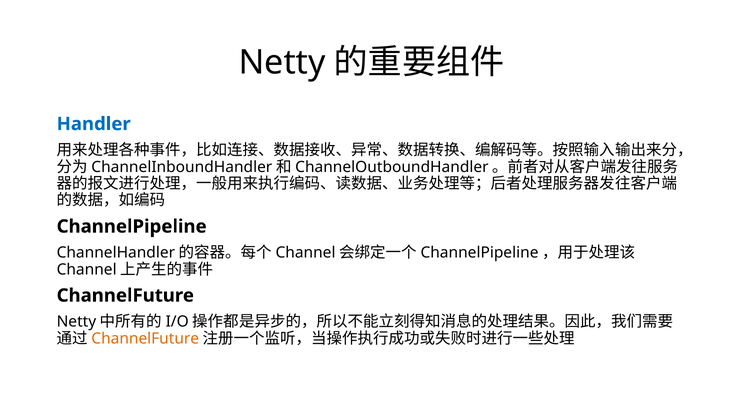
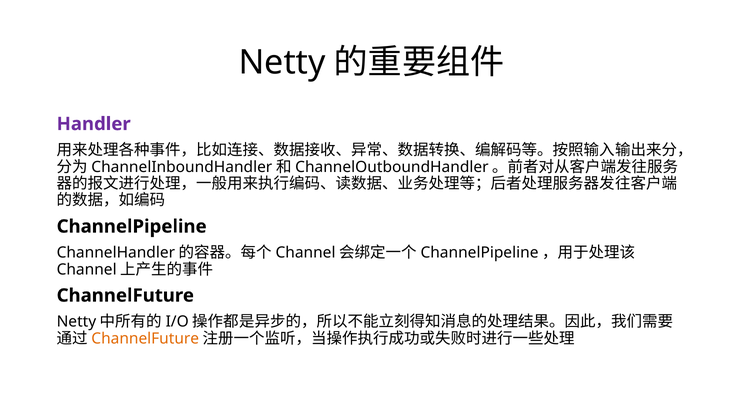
Handler colour: blue -> purple (94, 124)
